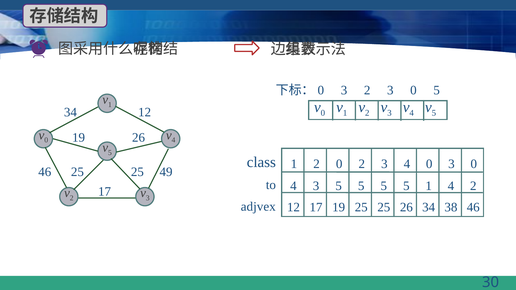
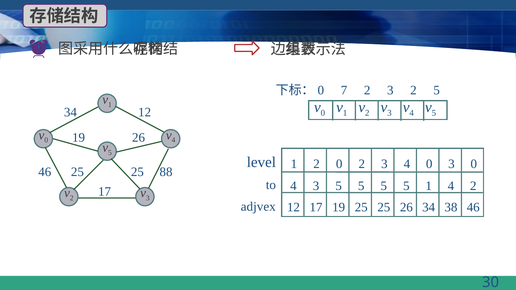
3: 3 -> 7 (344, 90)
3 0: 0 -> 2 (413, 90)
class: class -> level (261, 162)
49: 49 -> 88 (166, 172)
